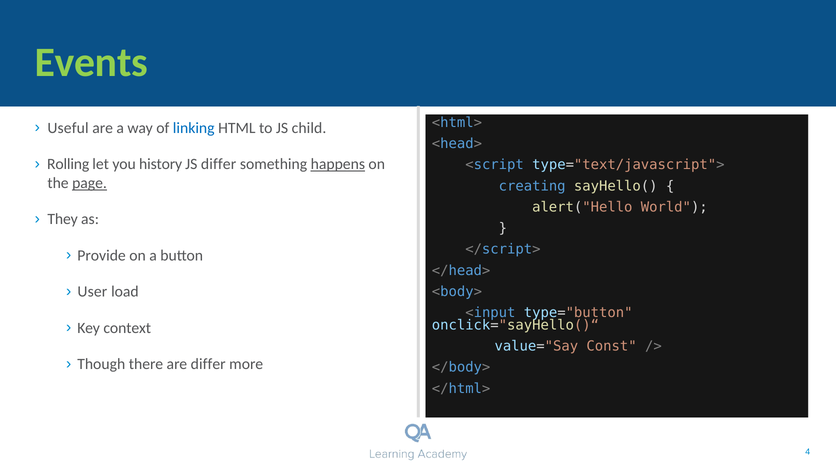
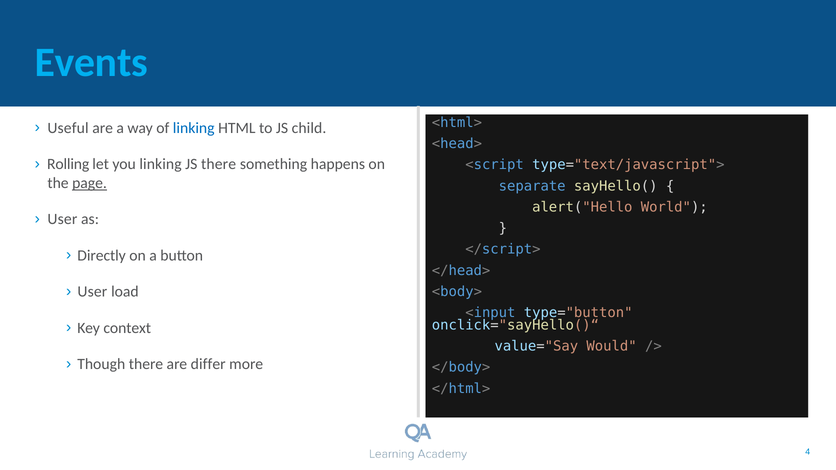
Events colour: light green -> light blue (91, 62)
you history: history -> linking (161, 164)
JS differ: differ -> there (219, 164)
happens underline: present -> none (338, 164)
creating: creating -> separate (532, 186)
They: They -> User (62, 219)
Provide: Provide -> Directly (102, 256)
Const: Const -> Would (612, 346)
